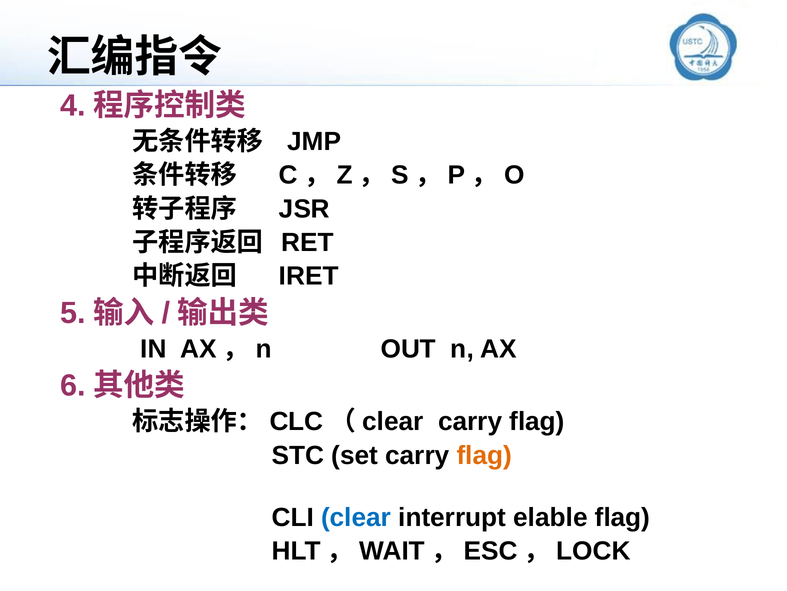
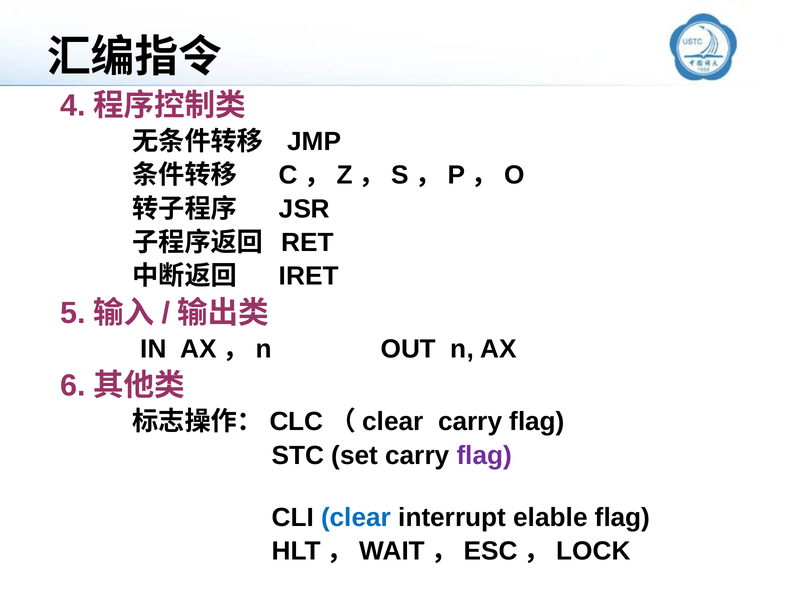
flag colour: orange -> purple (484, 455)
